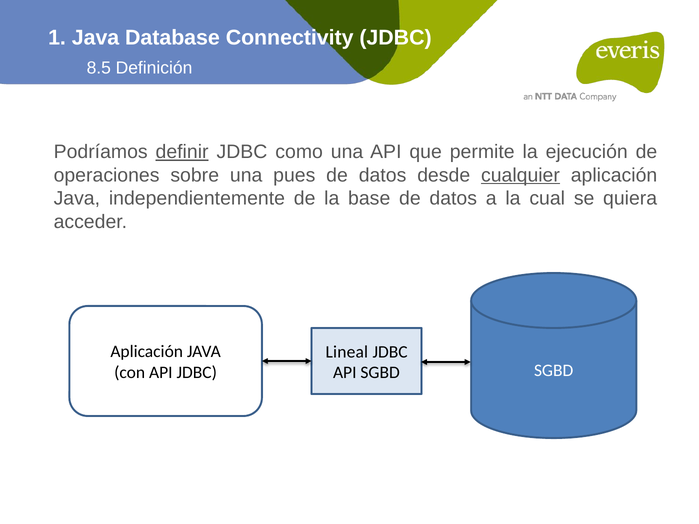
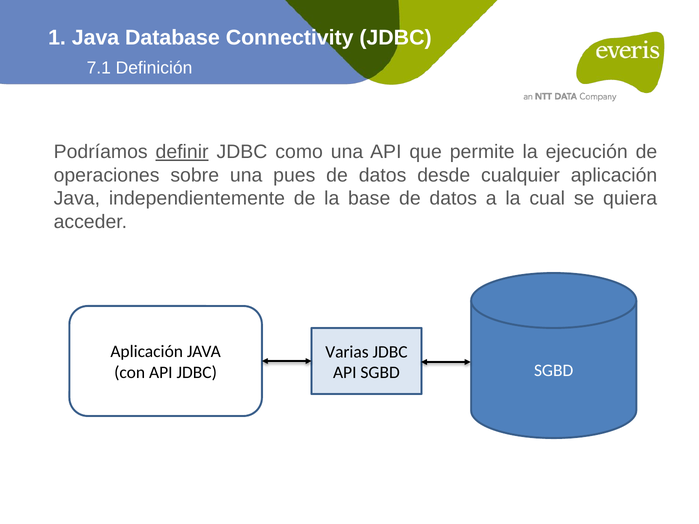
8.5: 8.5 -> 7.1 (99, 68)
cualquier underline: present -> none (520, 175)
Lineal: Lineal -> Varias (347, 352)
